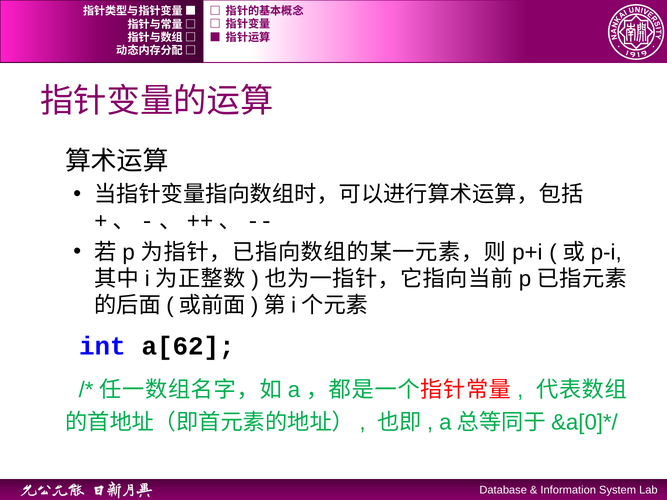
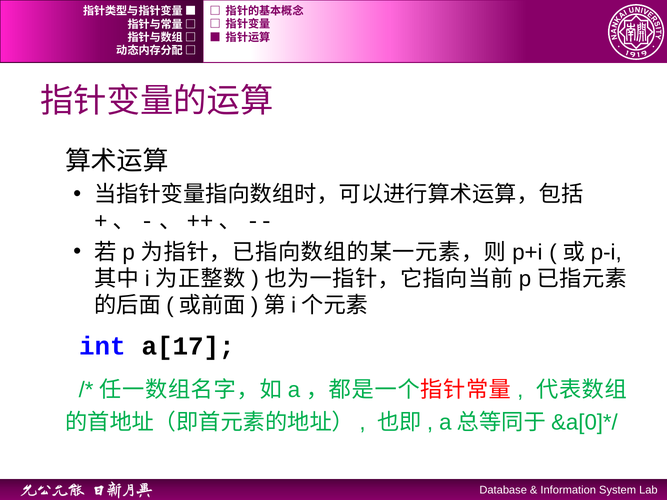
a[62: a[62 -> a[17 (188, 346)
